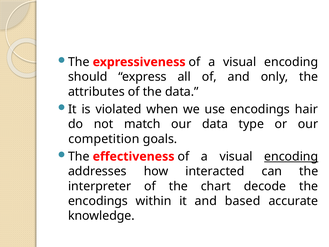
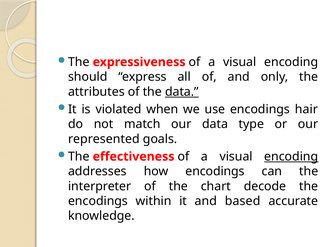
data underline: none -> present (182, 92)
competition: competition -> represented (104, 139)
how interacted: interacted -> encodings (215, 171)
